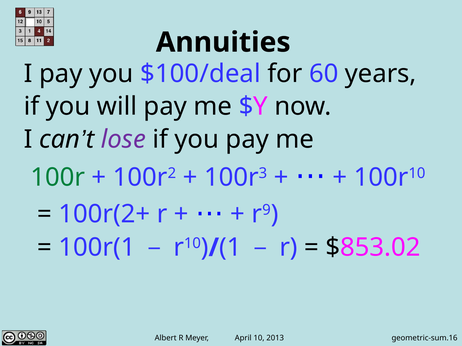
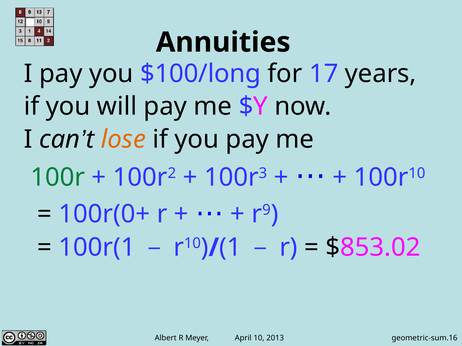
$100/deal: $100/deal -> $100/long (201, 74)
60: 60 -> 17 (324, 74)
lose colour: purple -> orange (123, 139)
100r(2+: 100r(2+ -> 100r(0+ (104, 214)
